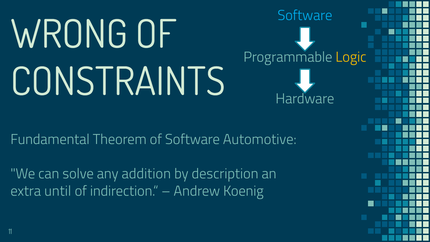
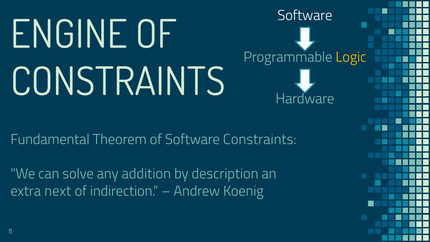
Software colour: light blue -> white (305, 16)
WRONG: WRONG -> ENGINE (69, 35)
Software Automotive: Automotive -> Constraints (260, 139)
until: until -> next (58, 191)
